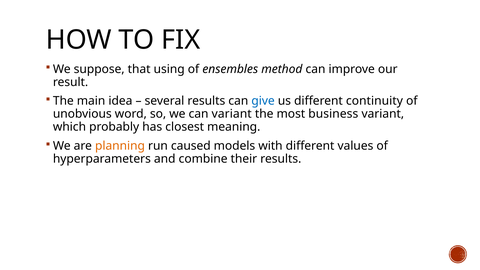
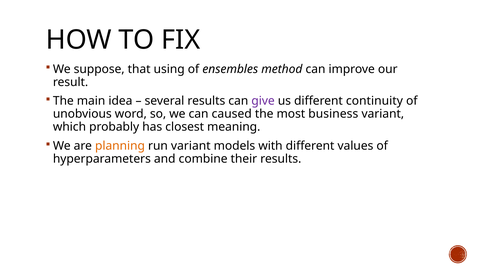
give colour: blue -> purple (263, 101)
can variant: variant -> caused (232, 114)
run caused: caused -> variant (191, 146)
